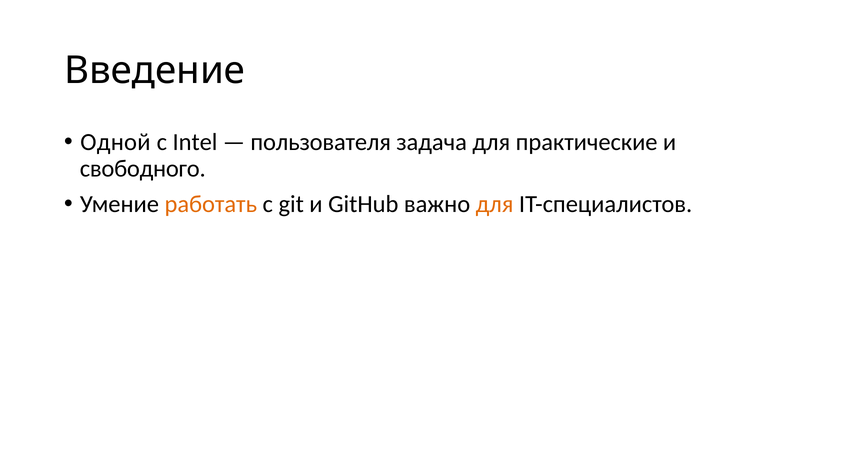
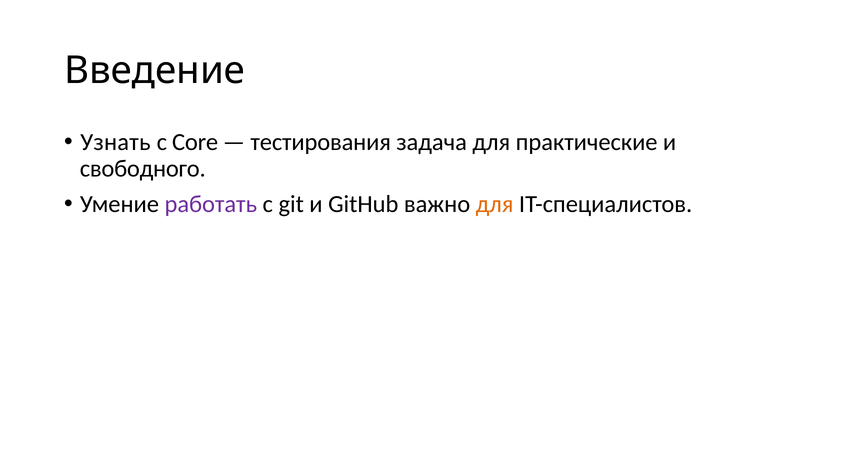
Одной: Одной -> Узнать (115, 142)
Intel: Intel -> Core (195, 142)
пользователя: пользователя -> тестирования (321, 142)
работать colour: orange -> purple (211, 204)
